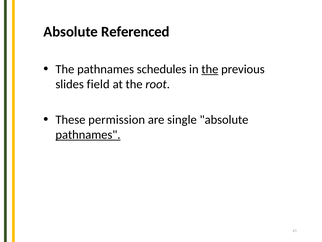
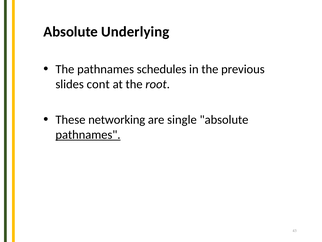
Referenced: Referenced -> Underlying (135, 32)
the underline: present -> none (210, 69)
field: field -> cont (98, 84)
permission: permission -> networking (117, 119)
